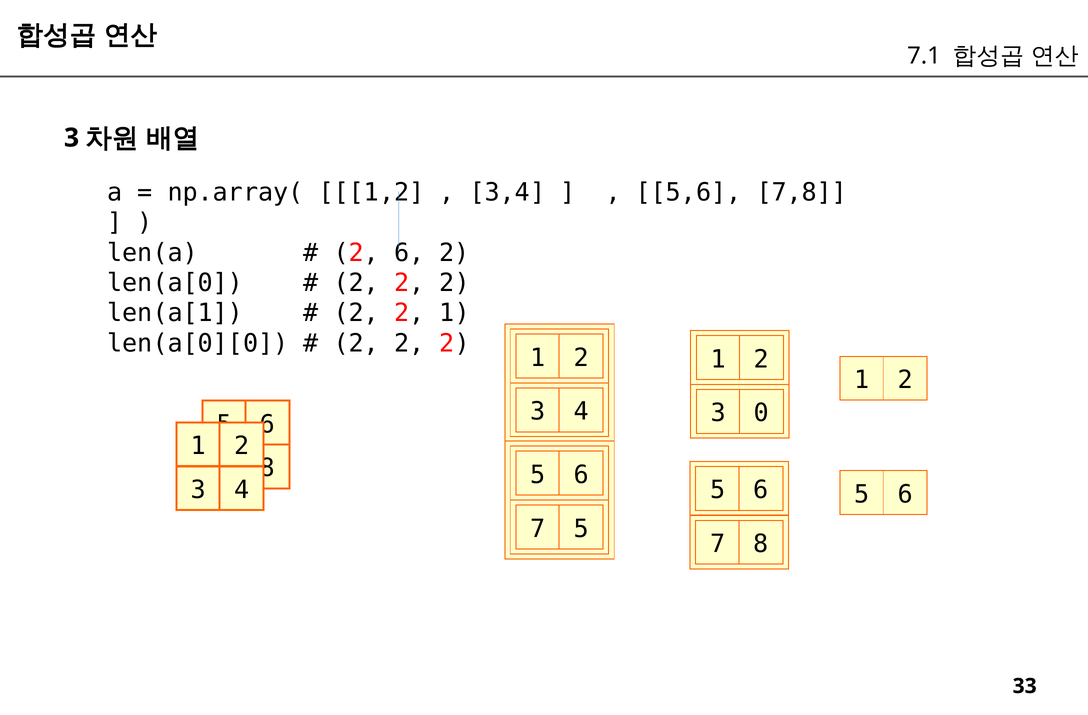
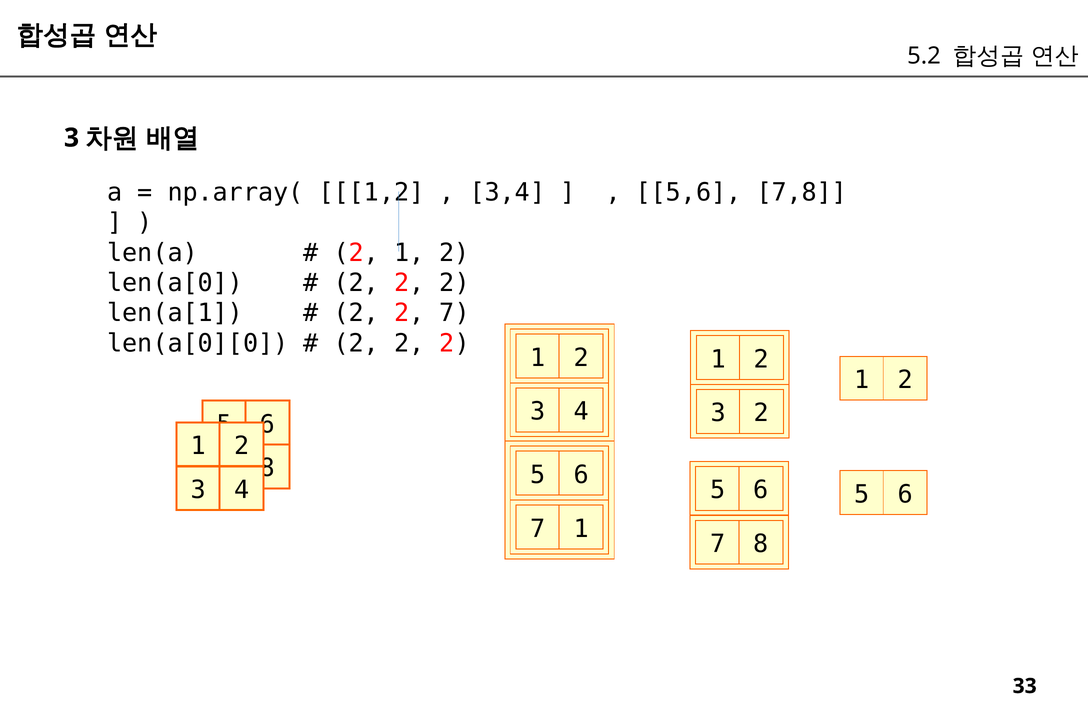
7.1: 7.1 -> 5.2 (924, 56)
2 6: 6 -> 1 (409, 253)
2 1: 1 -> 7 (455, 313)
3 0: 0 -> 2 (762, 413)
7 5: 5 -> 1 (581, 528)
